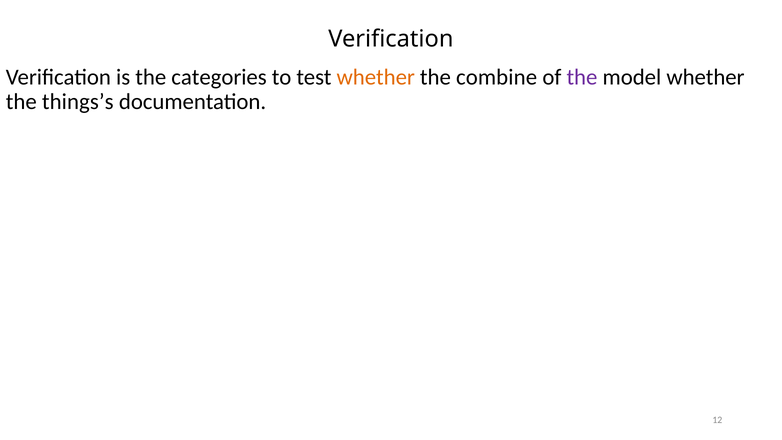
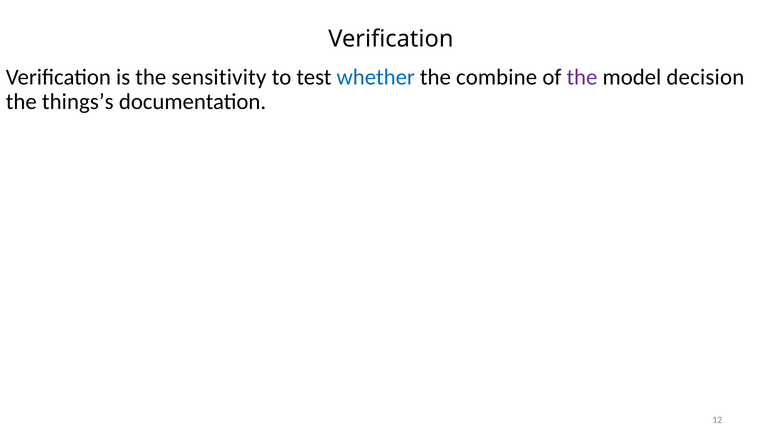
categories: categories -> sensitivity (219, 77)
whether colour: orange -> blue (376, 77)
model whether: whether -> decision (705, 77)
